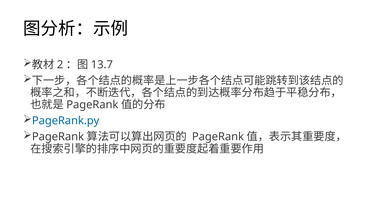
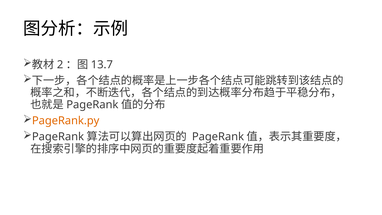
PageRank.py colour: blue -> orange (66, 121)
